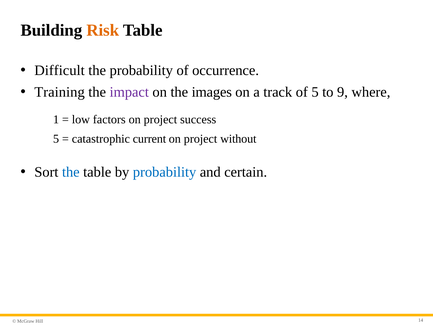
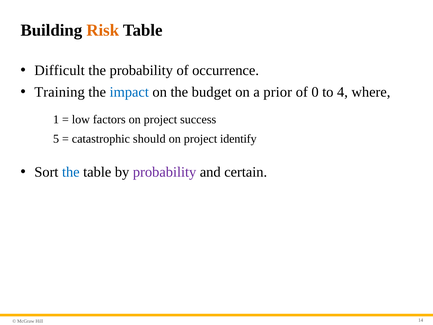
impact colour: purple -> blue (129, 92)
images: images -> budget (212, 92)
track: track -> prior (278, 92)
of 5: 5 -> 0 (315, 92)
9: 9 -> 4 (342, 92)
current: current -> should (149, 139)
without: without -> identify (238, 139)
probability colour: blue -> purple (165, 172)
